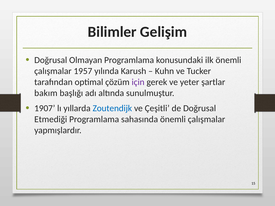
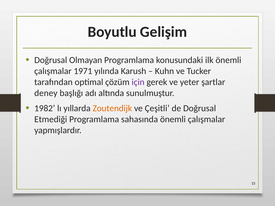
Bilimler: Bilimler -> Boyutlu (112, 32)
1957: 1957 -> 1971 (83, 71)
bakım: bakım -> deney (46, 93)
1907: 1907 -> 1982 (45, 108)
Zoutendijk colour: blue -> orange (112, 108)
